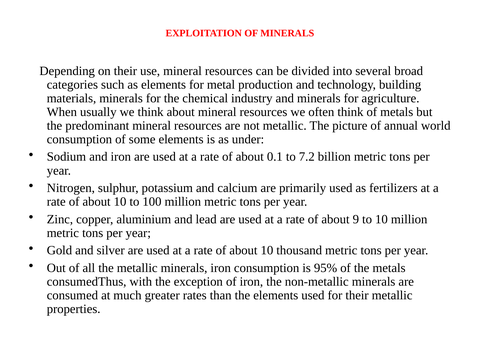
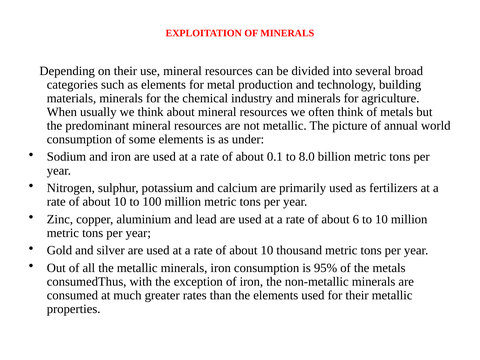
7.2: 7.2 -> 8.0 (307, 157)
9: 9 -> 6 (356, 219)
